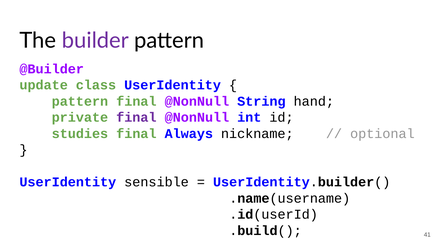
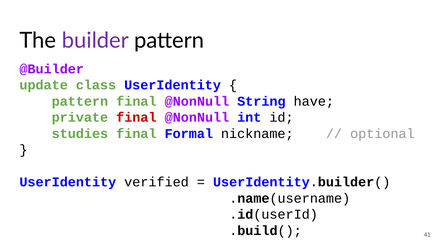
hand: hand -> have (314, 101)
final colour: purple -> red (136, 118)
Always: Always -> Formal (189, 134)
sensible: sensible -> verified (157, 182)
